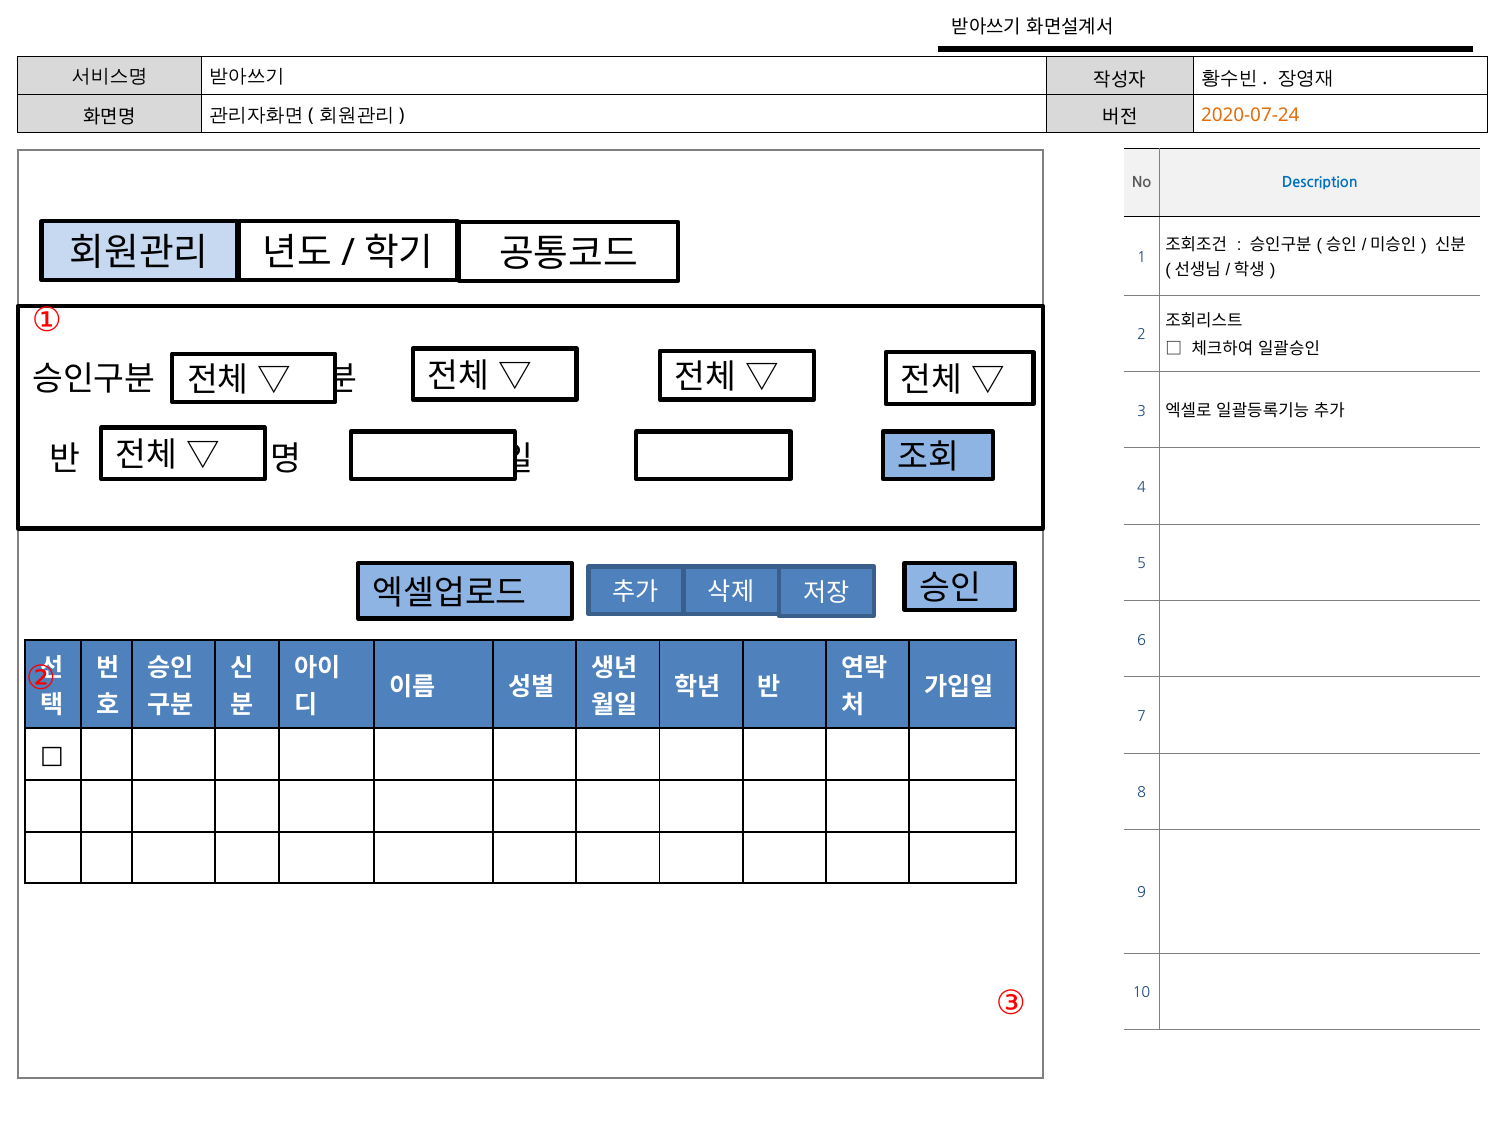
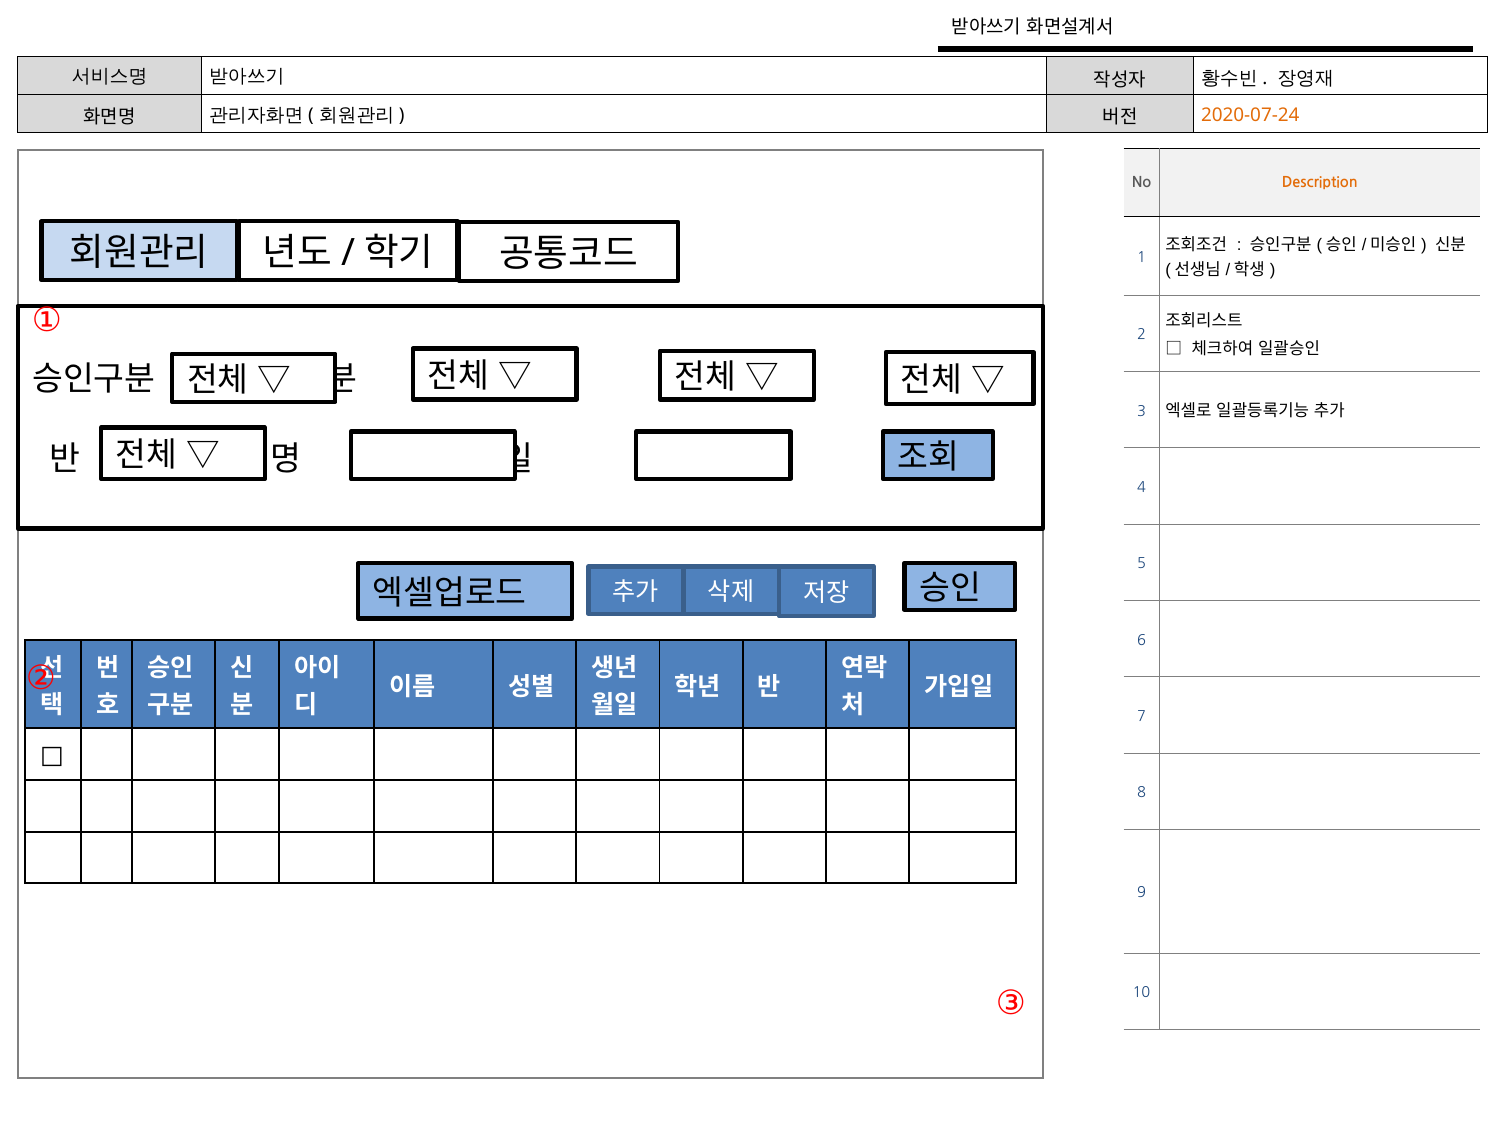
Description colour: blue -> orange (1320, 183)
